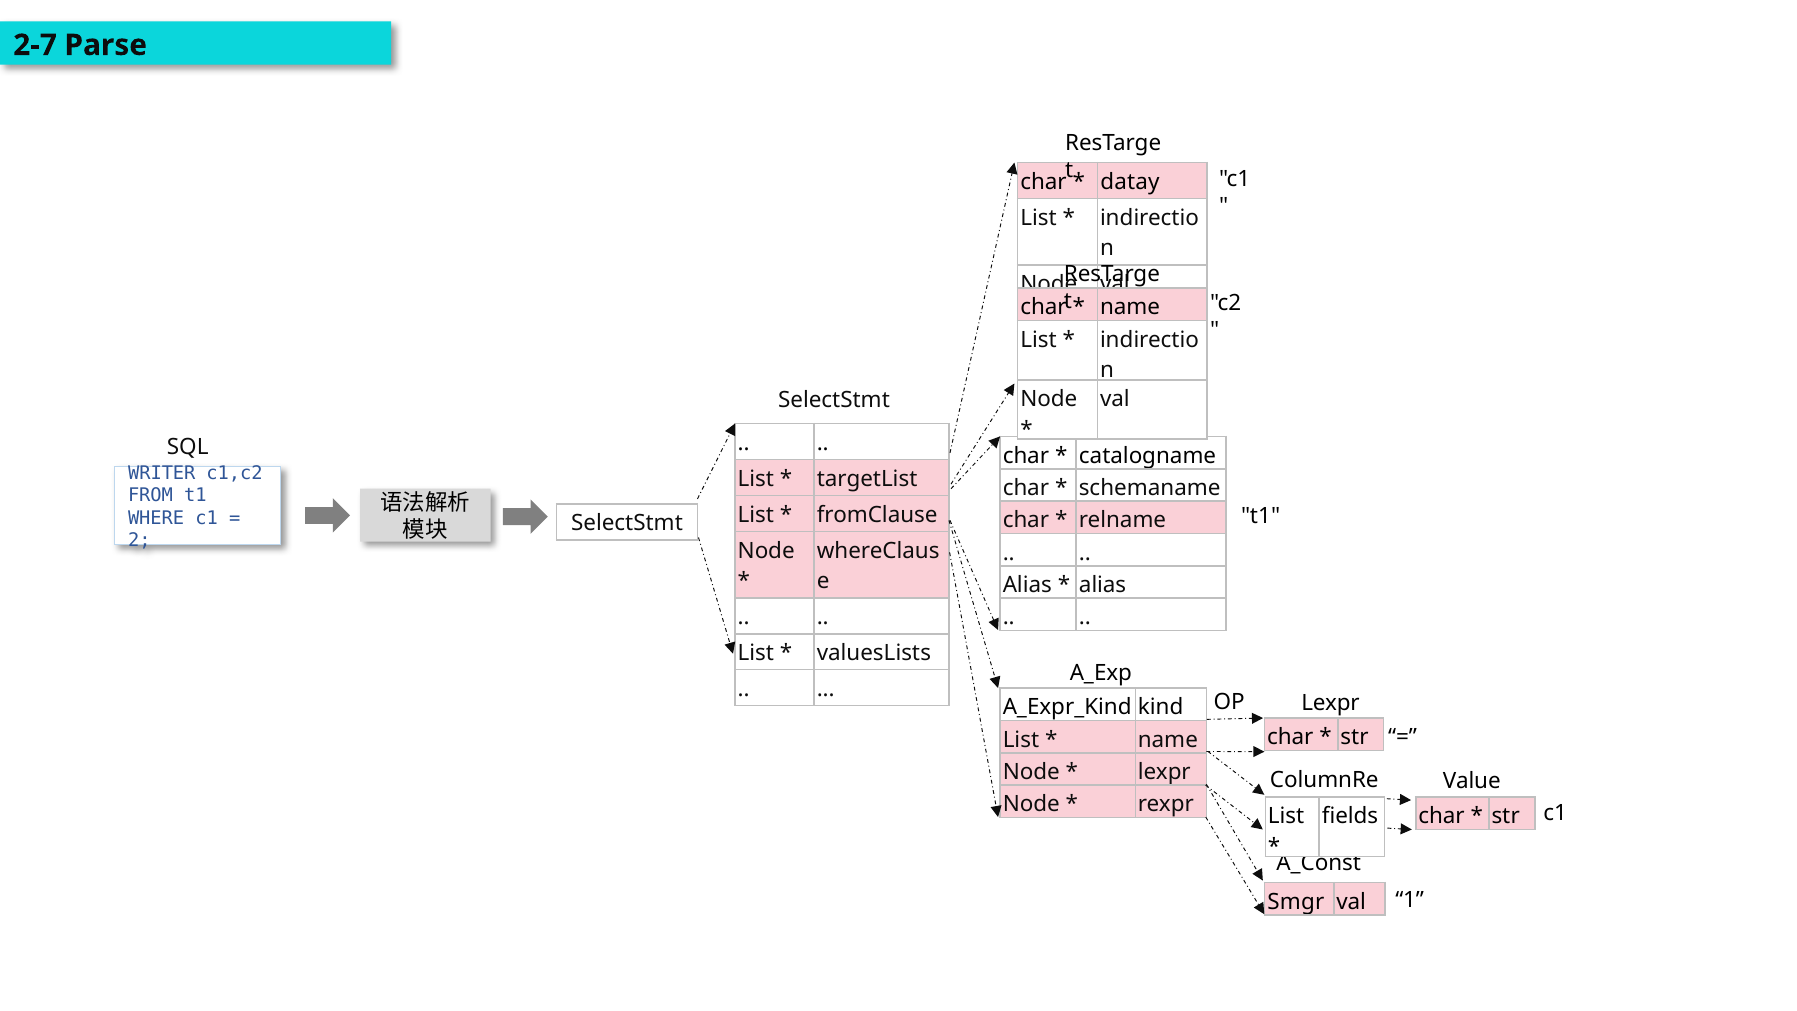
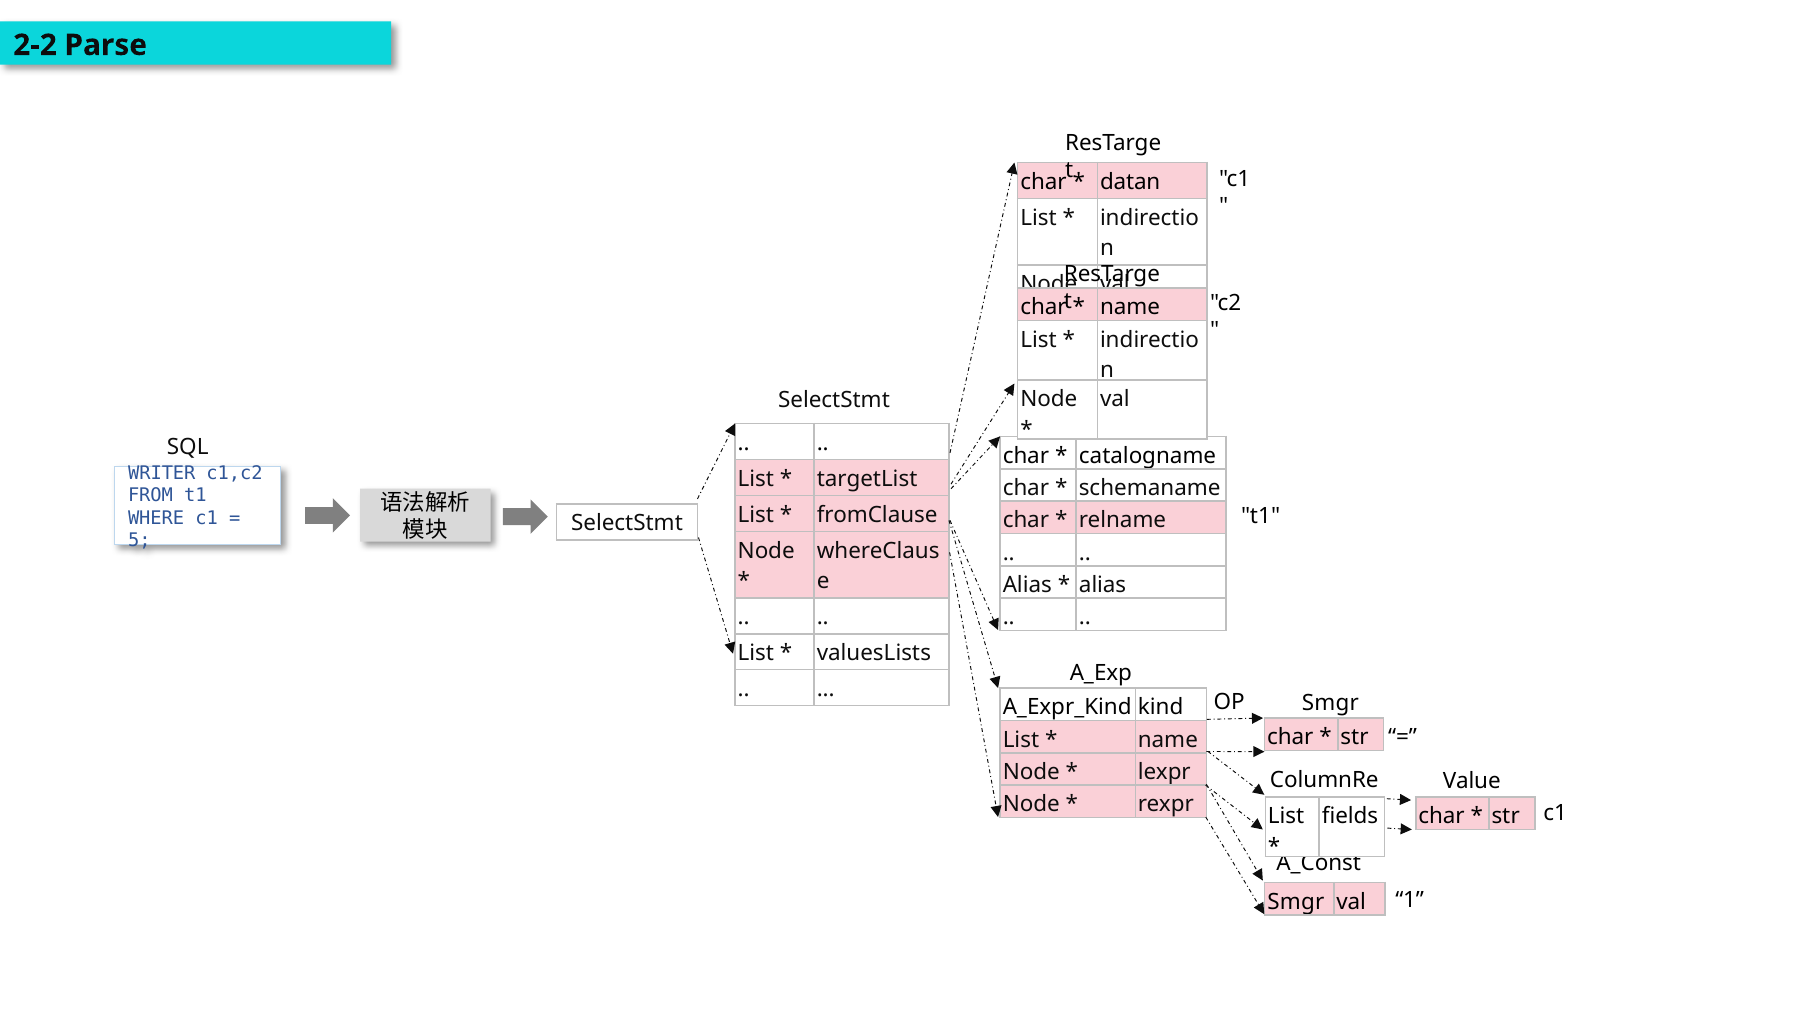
2-7: 2-7 -> 2-2 (35, 45)
datay: datay -> datan (1130, 182)
2: 2 -> 5 (139, 540)
Lexpr: Lexpr -> Smgr (1330, 703)
